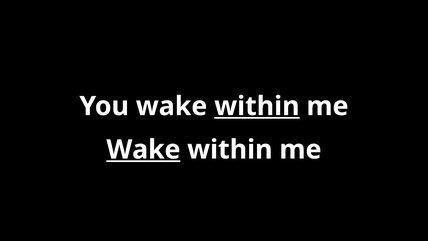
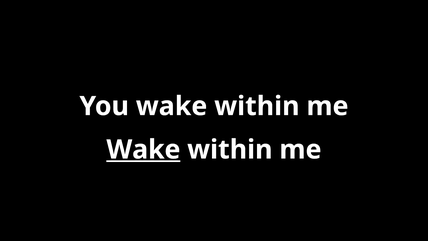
within underline: present -> none (257, 106)
